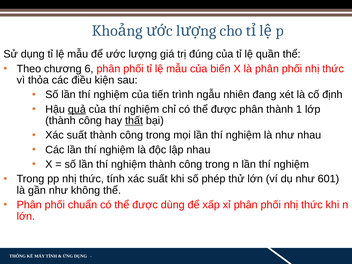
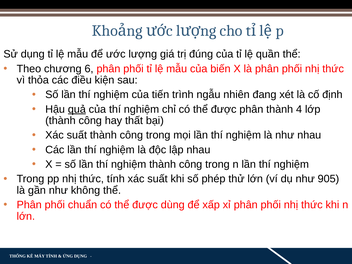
1: 1 -> 4 (299, 109)
thất underline: present -> none (134, 121)
601: 601 -> 905 (328, 179)
